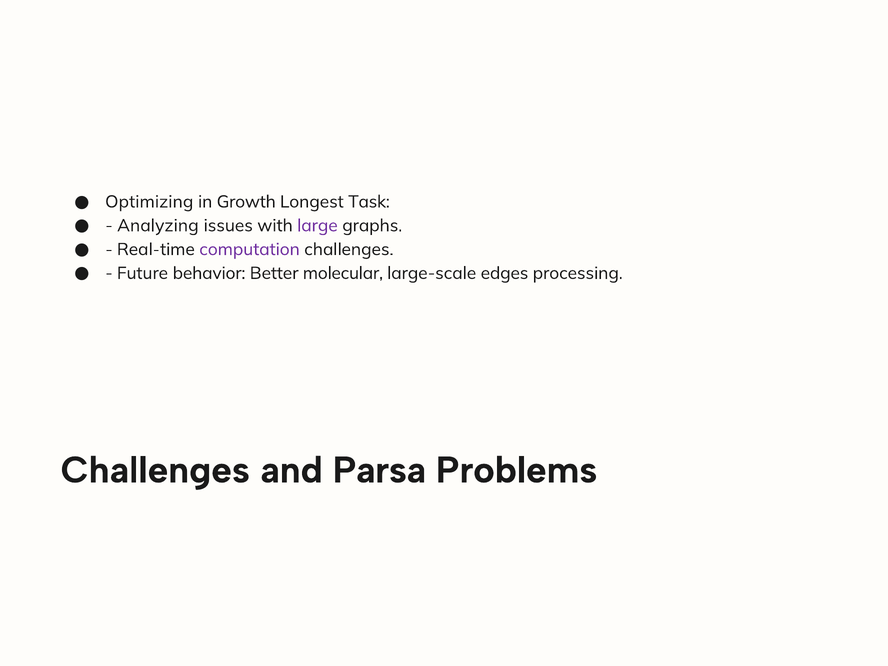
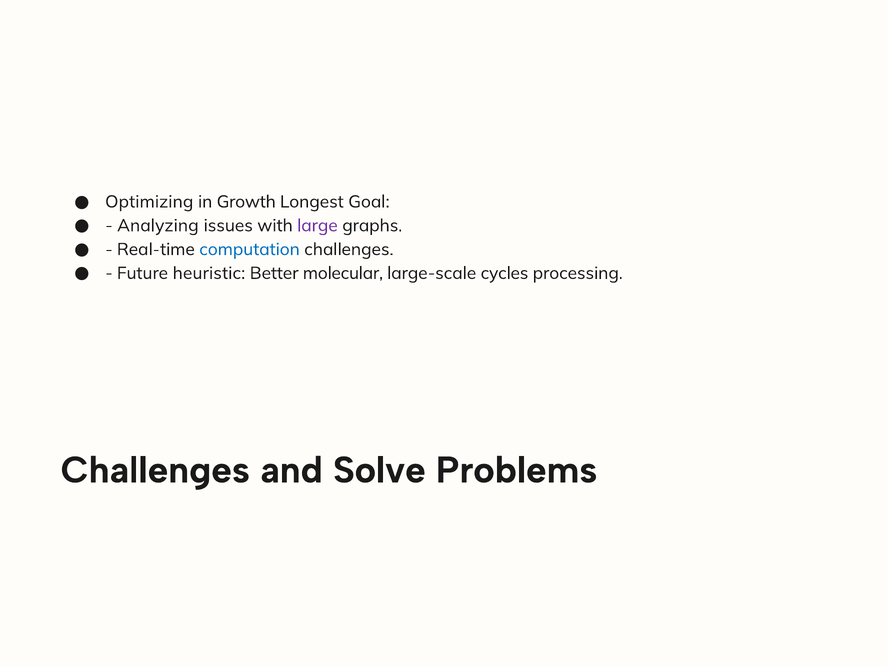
Task: Task -> Goal (369, 202)
computation colour: purple -> blue (250, 249)
behavior: behavior -> heuristic (209, 273)
edges: edges -> cycles (505, 273)
Parsa: Parsa -> Solve (379, 470)
